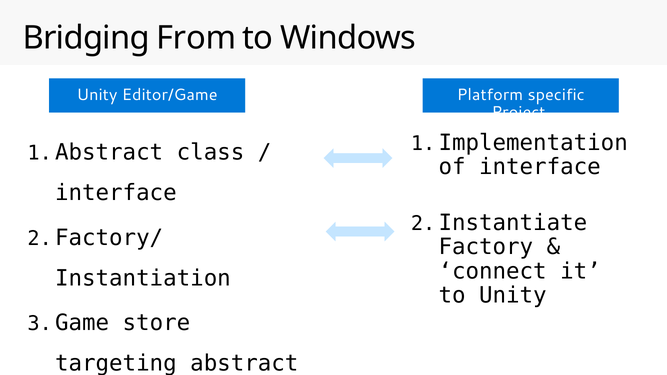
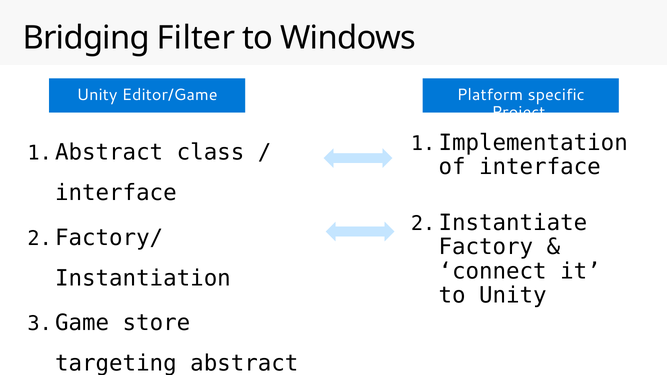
From: From -> Filter (196, 38)
